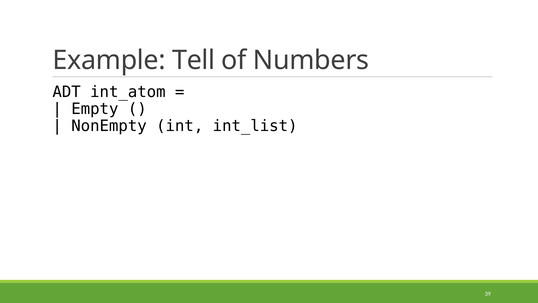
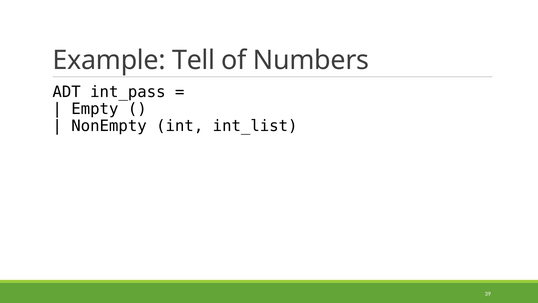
int_atom: int_atom -> int_pass (128, 92)
